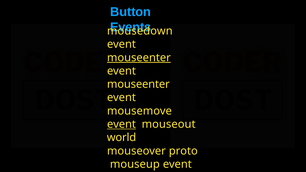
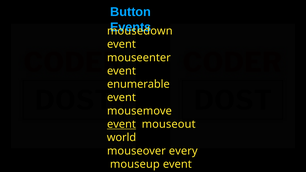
mouseenter underline: present -> none (139, 58)
mouseenter: mouseenter -> enumerable (138, 84)
proto: proto -> every (183, 151)
